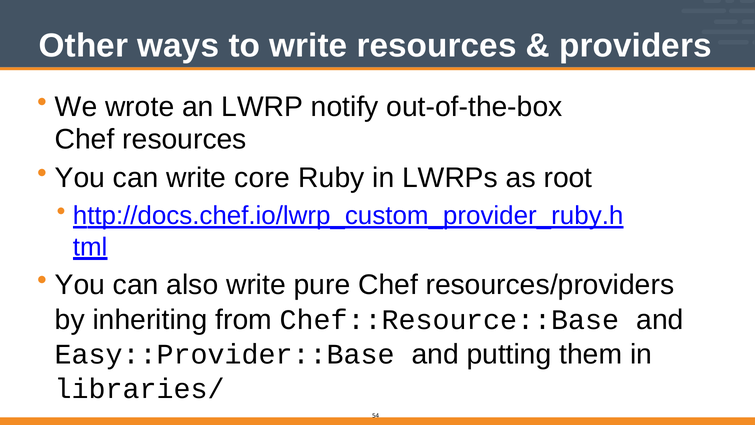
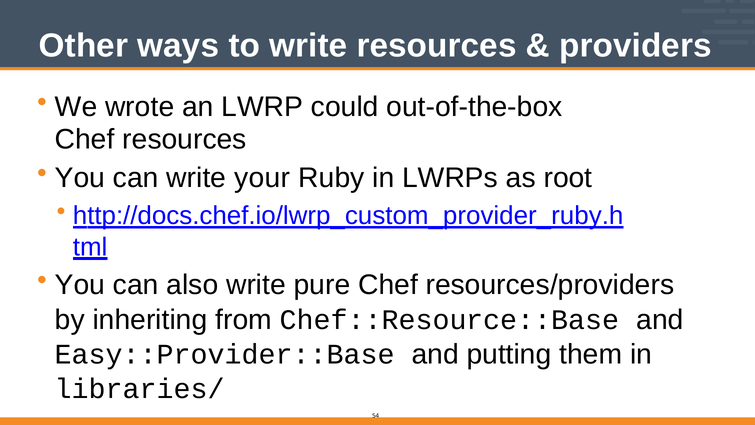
notify: notify -> could (345, 107)
core: core -> your (262, 178)
